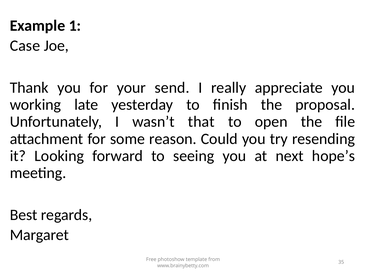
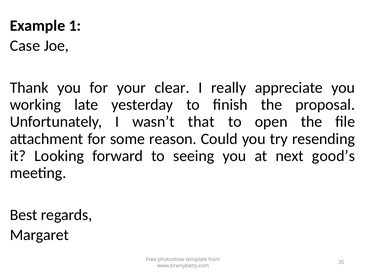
send: send -> clear (172, 87)
hope’s: hope’s -> good’s (333, 156)
